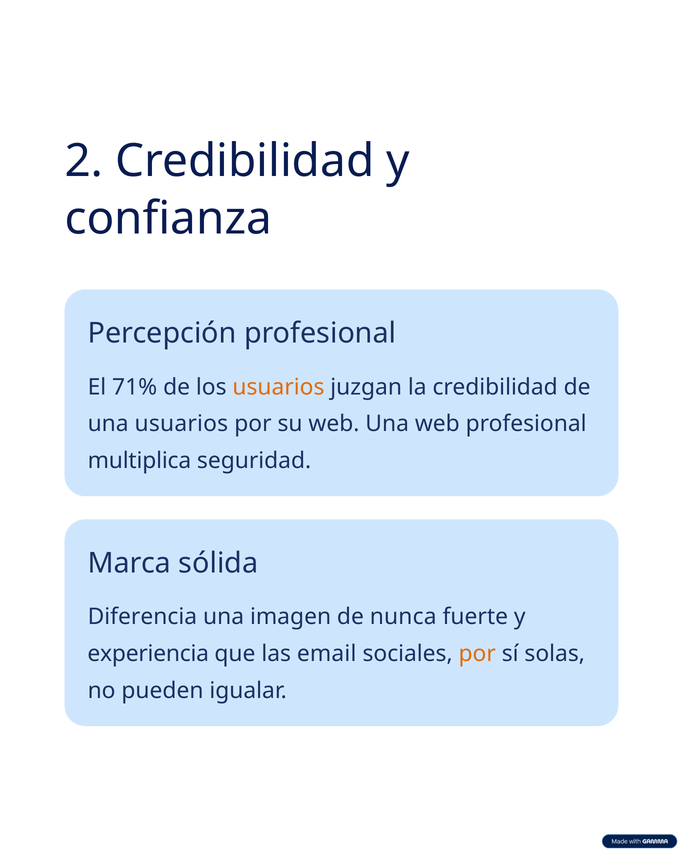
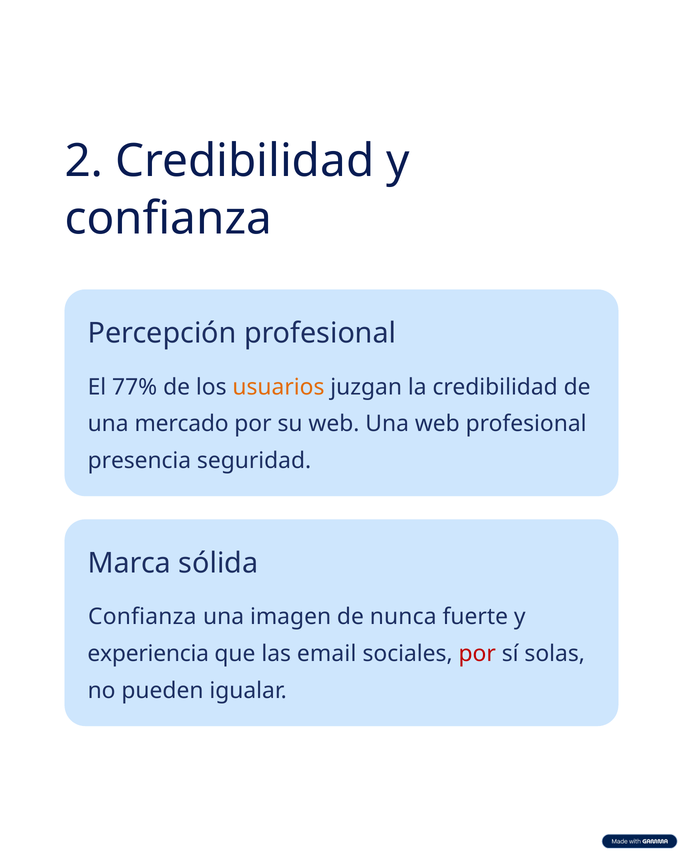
71%: 71% -> 77% (135, 387)
una usuarios: usuarios -> mercado (182, 424)
multiplica: multiplica -> presencia (139, 460)
Diferencia: Diferencia -> Confianza (142, 617)
por colour: orange -> red (477, 654)
